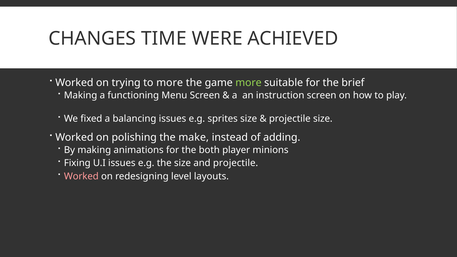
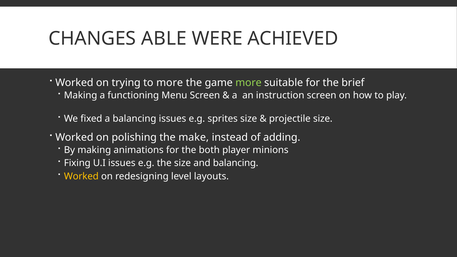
TIME: TIME -> ABLE (164, 38)
and projectile: projectile -> balancing (236, 163)
Worked colour: pink -> yellow (81, 176)
